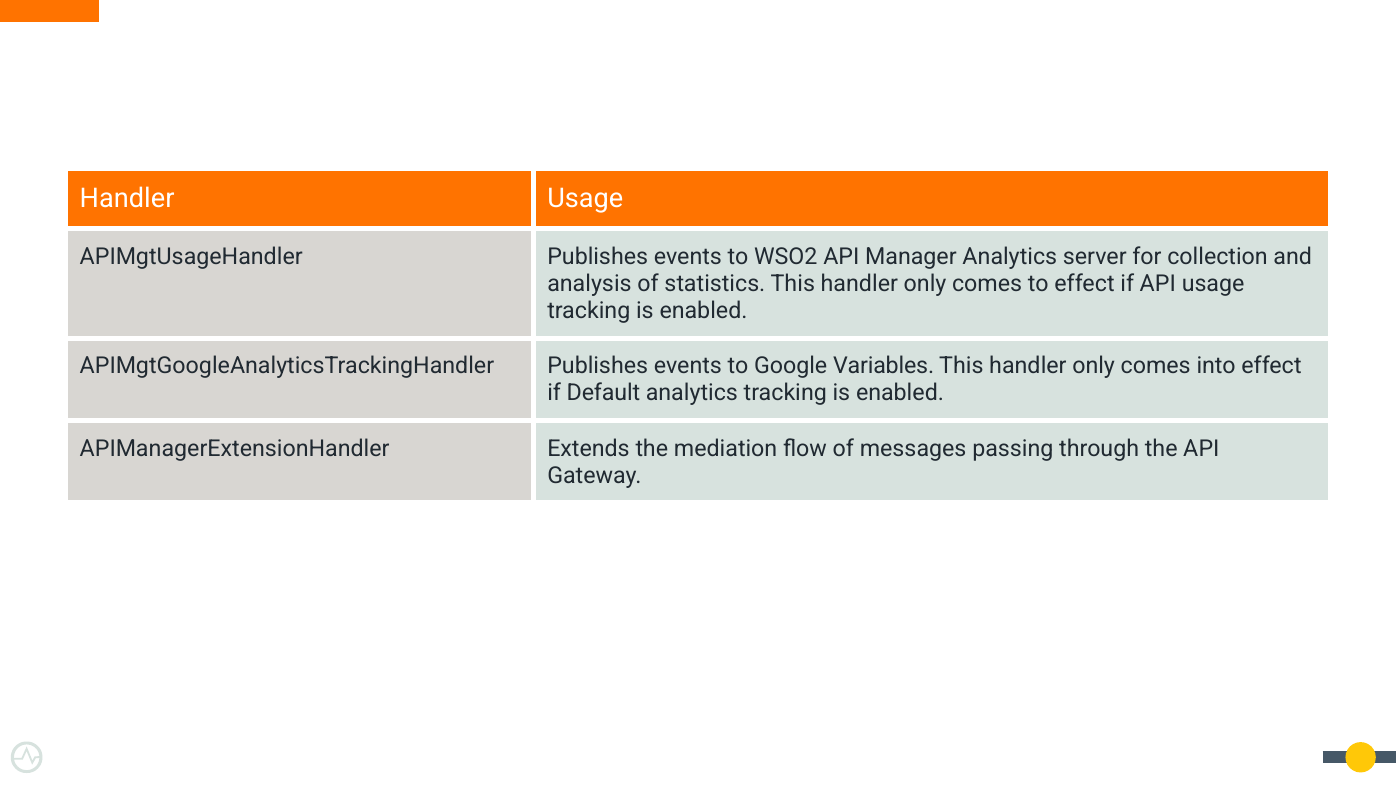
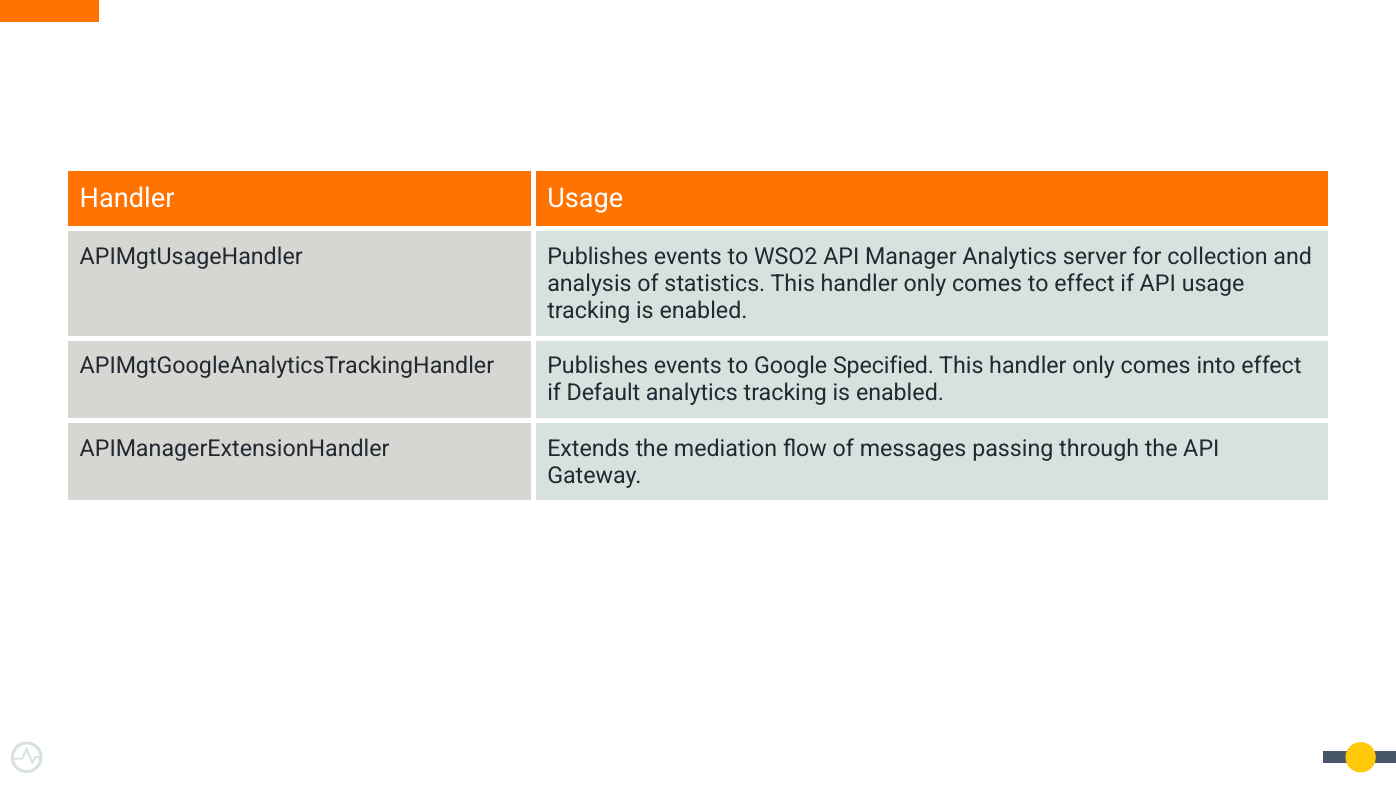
Variables: Variables -> Specified (884, 366)
